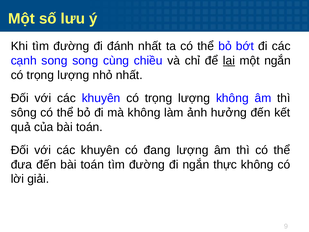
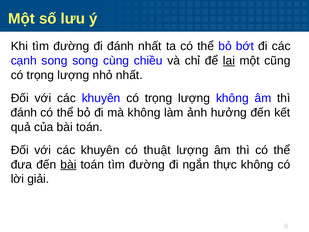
một ngắn: ngắn -> cũng (277, 61)
sông: sông -> đánh (24, 113)
đang: đang -> thuật (157, 150)
bài underline: none -> present (68, 164)
